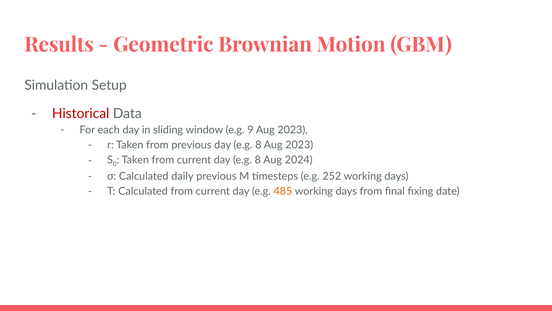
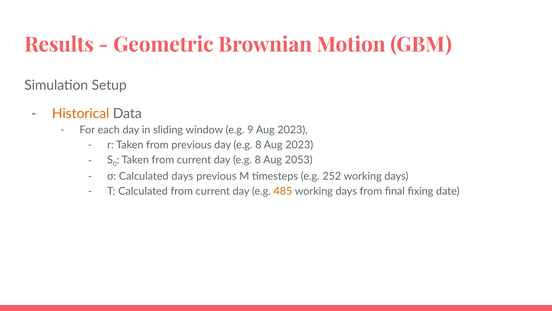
Historical colour: red -> orange (81, 113)
2024: 2024 -> 2053 (299, 160)
Calculated daily: daily -> days (182, 176)
